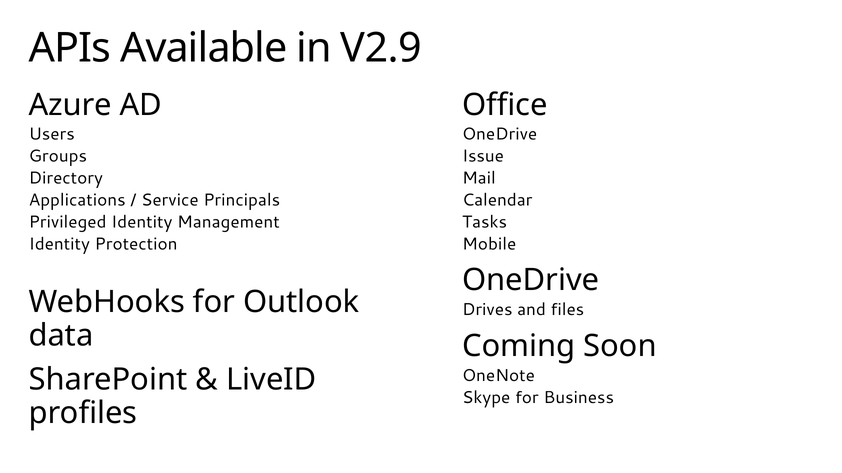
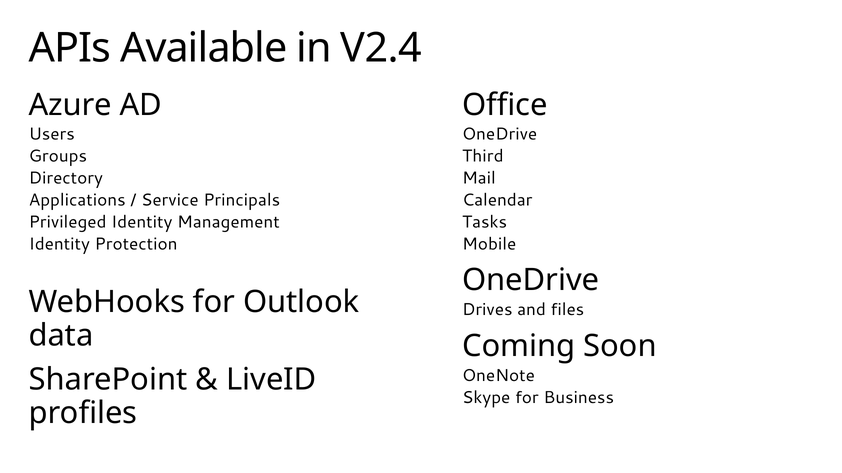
V2.9: V2.9 -> V2.4 (381, 48)
Issue: Issue -> Third (483, 156)
